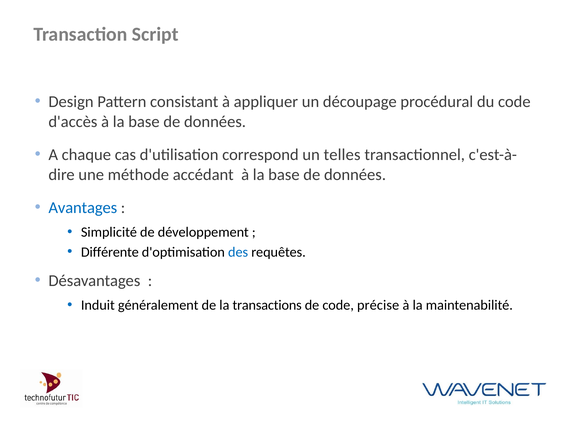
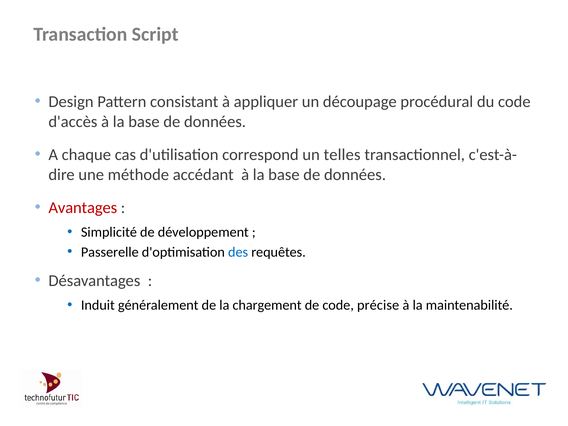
Avantages colour: blue -> red (83, 208)
Différente: Différente -> Passerelle (110, 252)
transactions: transactions -> chargement (267, 305)
